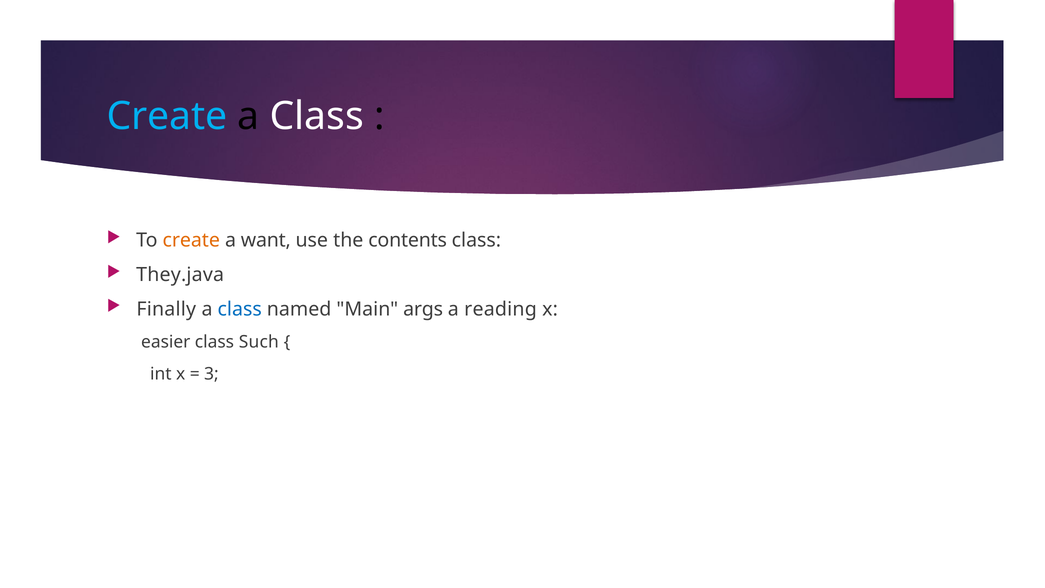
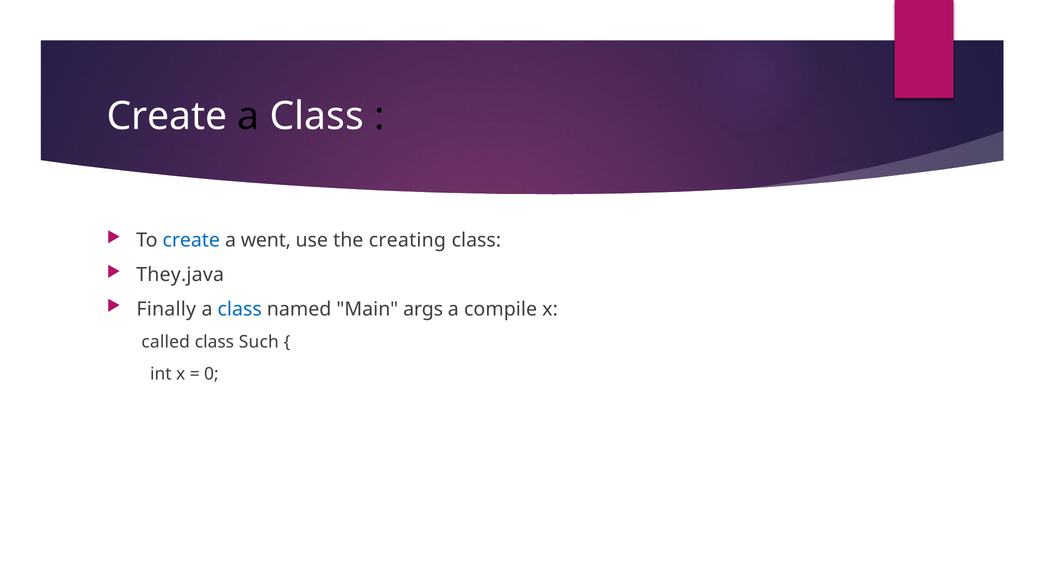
Create colour: light blue -> white (167, 116)
create colour: orange -> blue (191, 240)
want: want -> went (266, 240)
contents: contents -> creating (407, 240)
reading: reading -> compile (501, 309)
easier: easier -> called (166, 342)
3: 3 -> 0 (211, 374)
